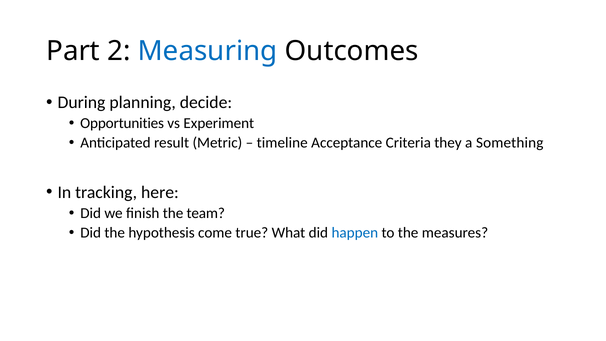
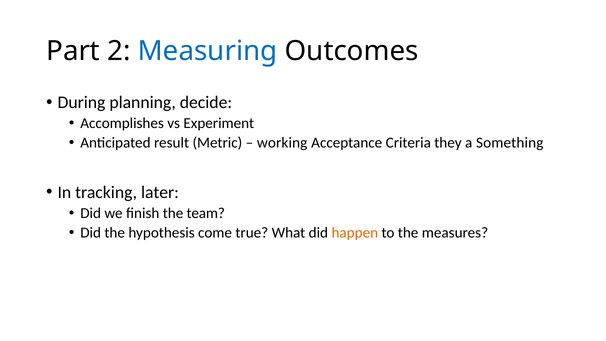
Opportunities: Opportunities -> Accomplishes (122, 123)
timeline: timeline -> working (282, 143)
here: here -> later (160, 192)
happen colour: blue -> orange (355, 233)
